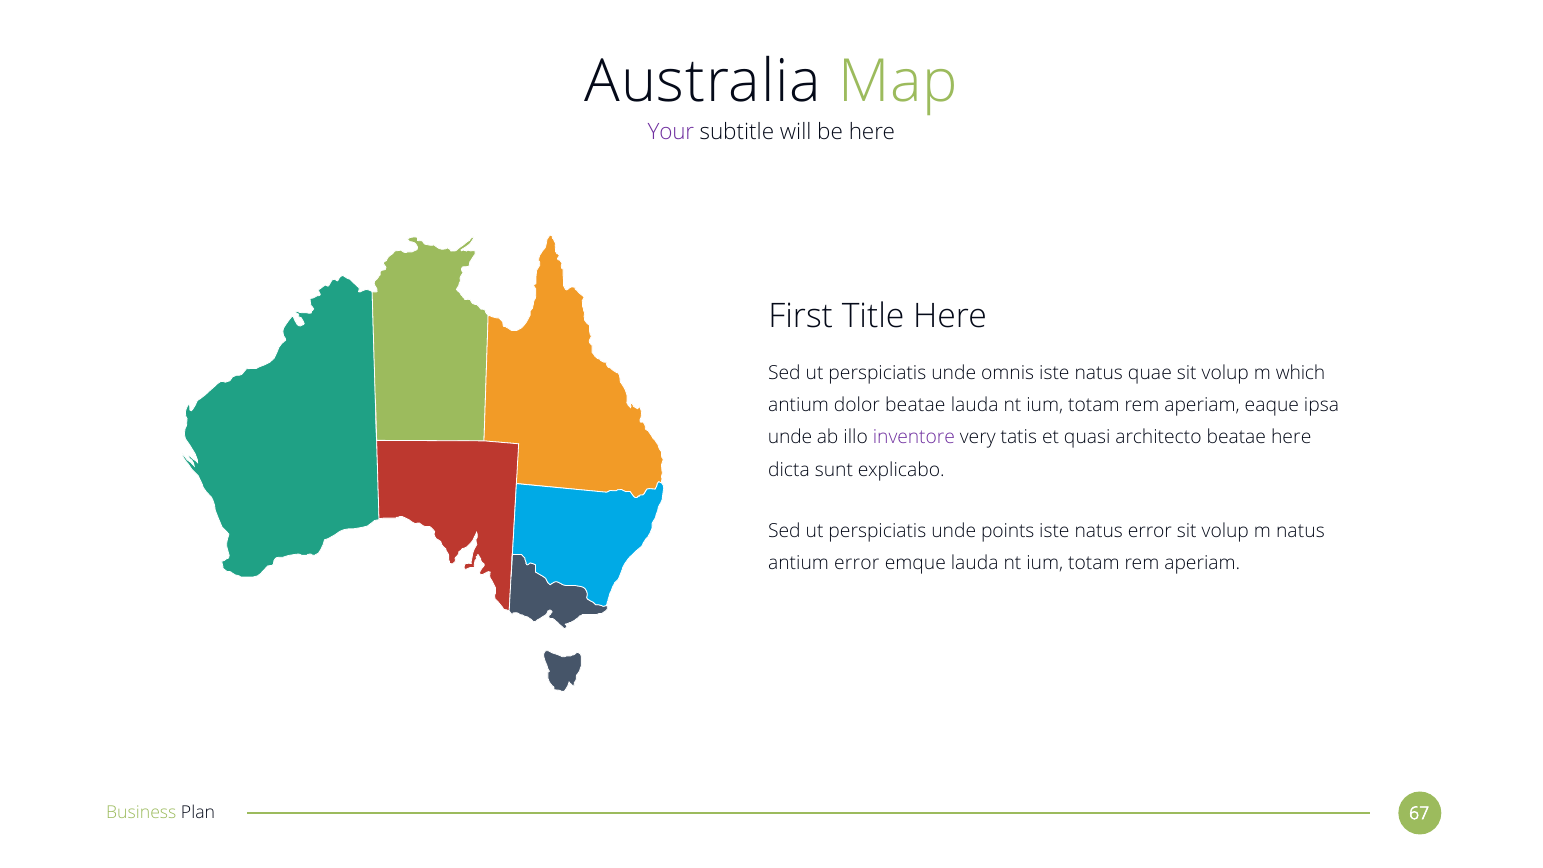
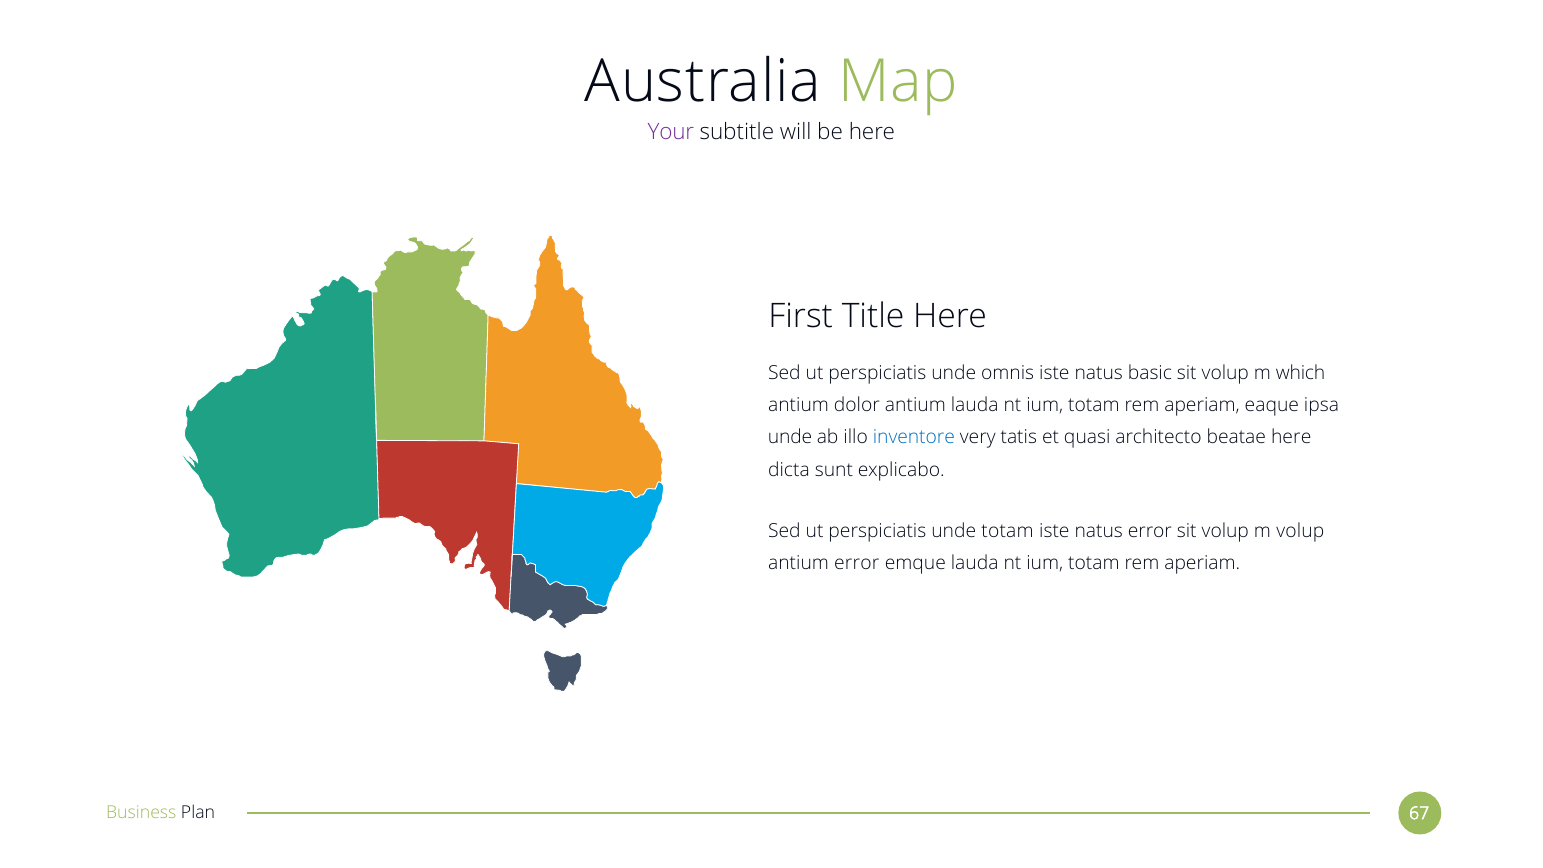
quae: quae -> basic (1150, 373)
dolor beatae: beatae -> antium (915, 405)
inventore colour: purple -> blue (914, 437)
unde points: points -> totam (1008, 531)
m natus: natus -> volup (1300, 531)
